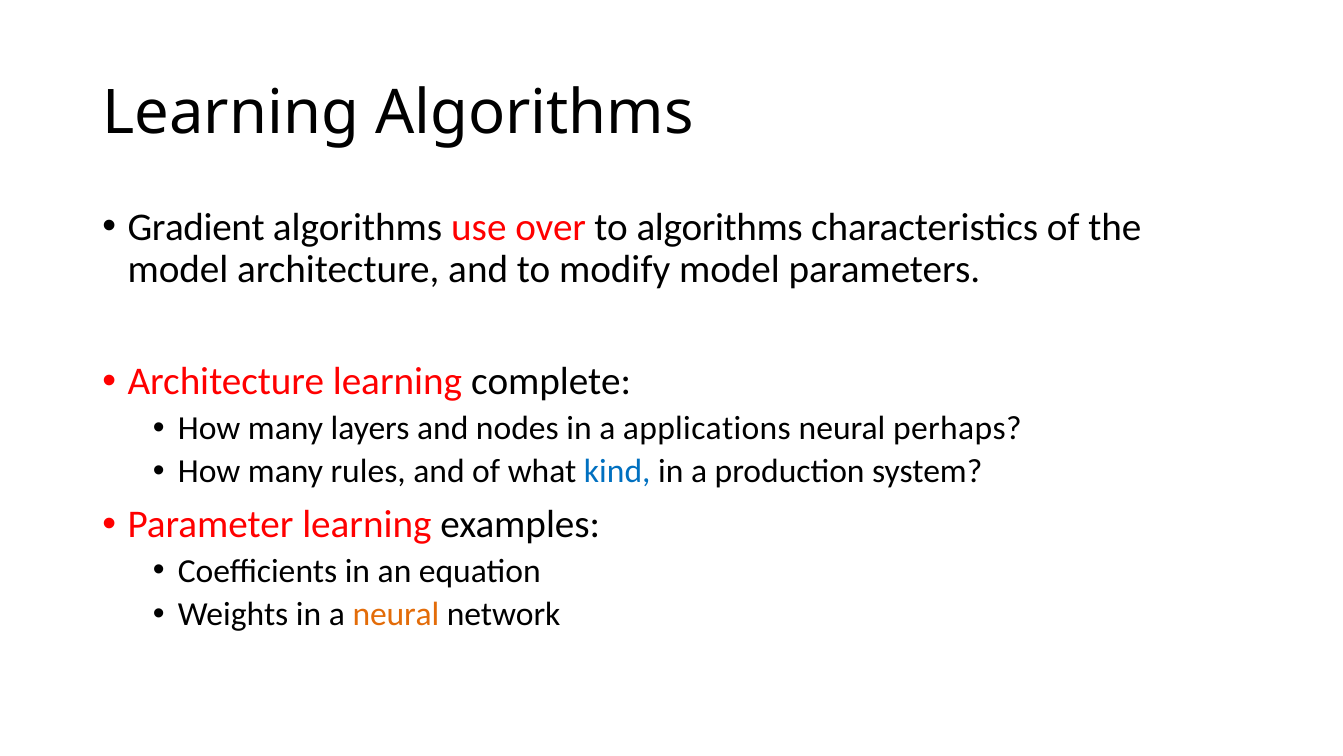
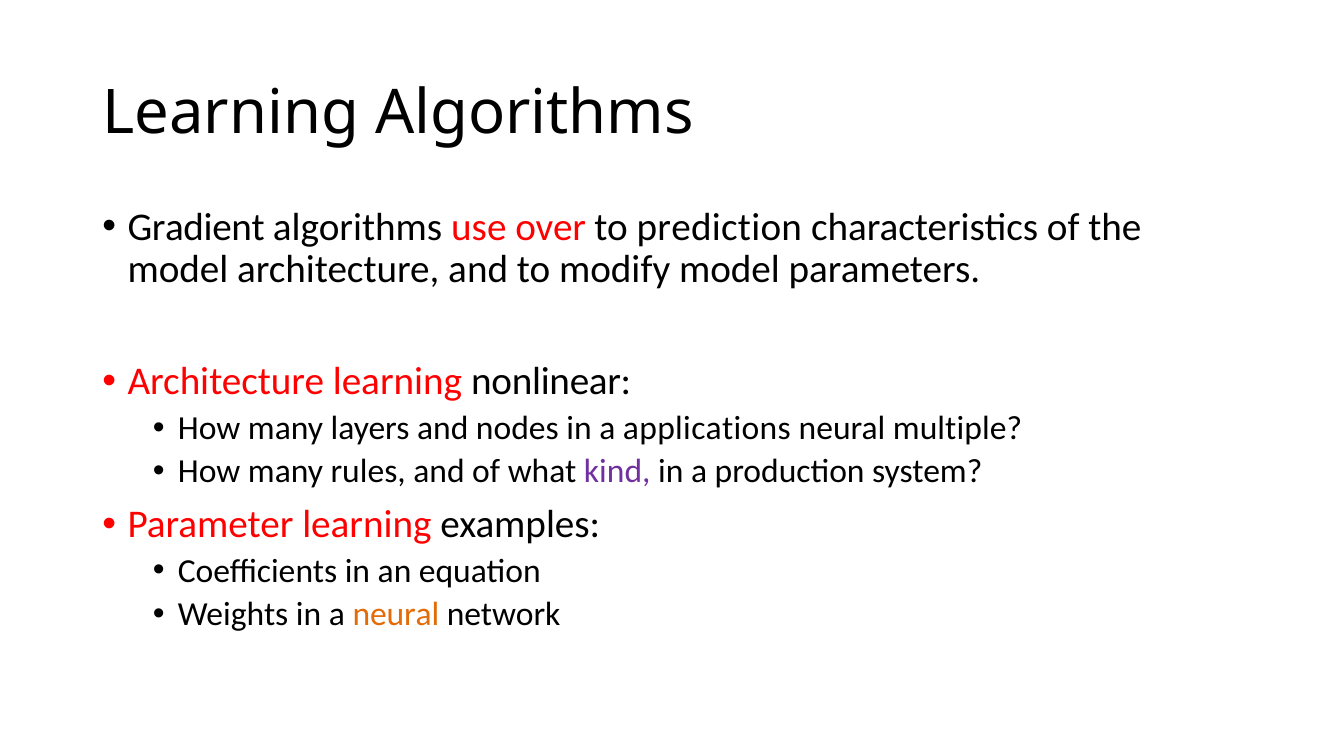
to algorithms: algorithms -> prediction (719, 227)
complete: complete -> nonlinear (551, 382)
perhaps: perhaps -> multiple (958, 428)
kind colour: blue -> purple (617, 471)
